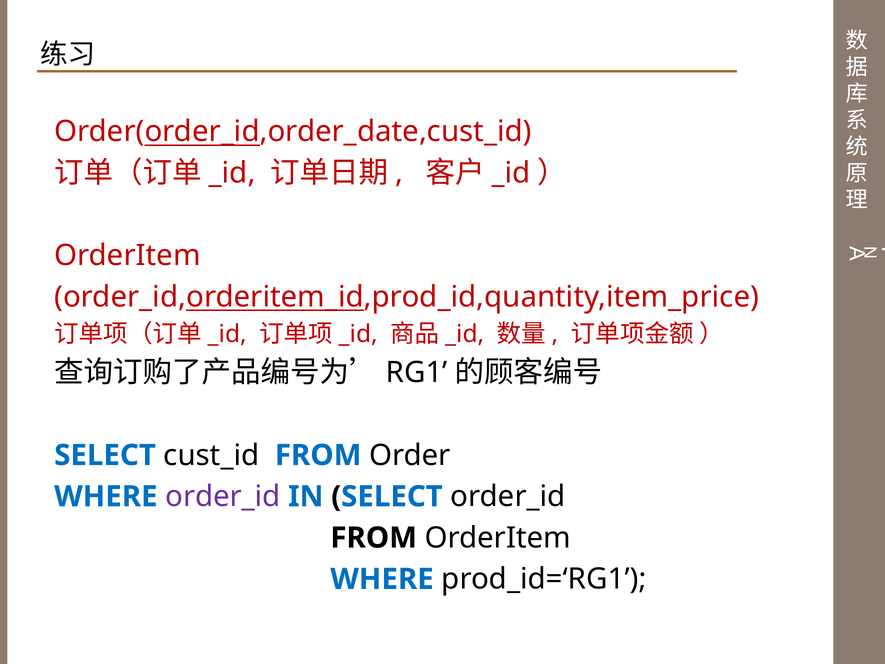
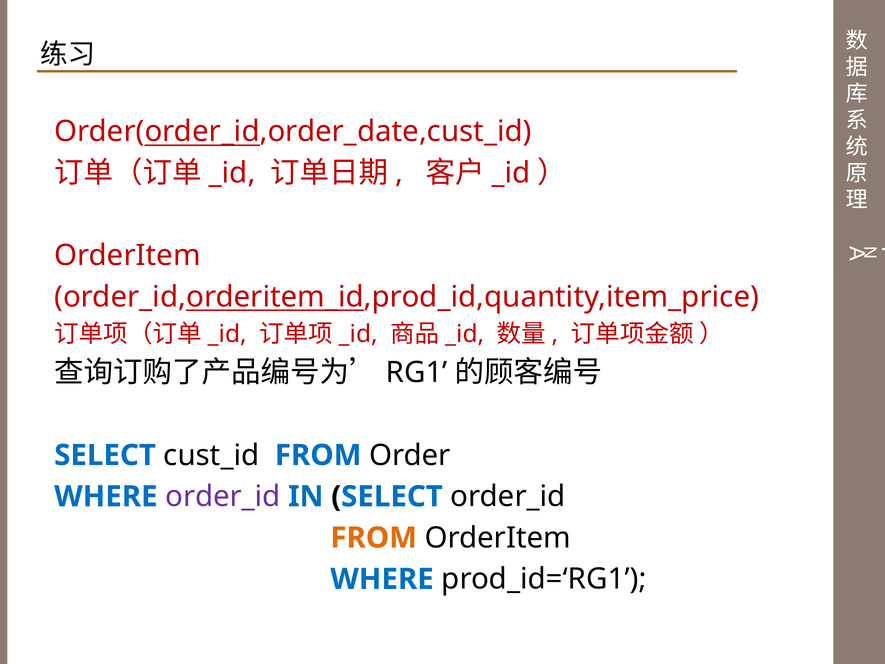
FROM colour: black -> orange (374, 538)
